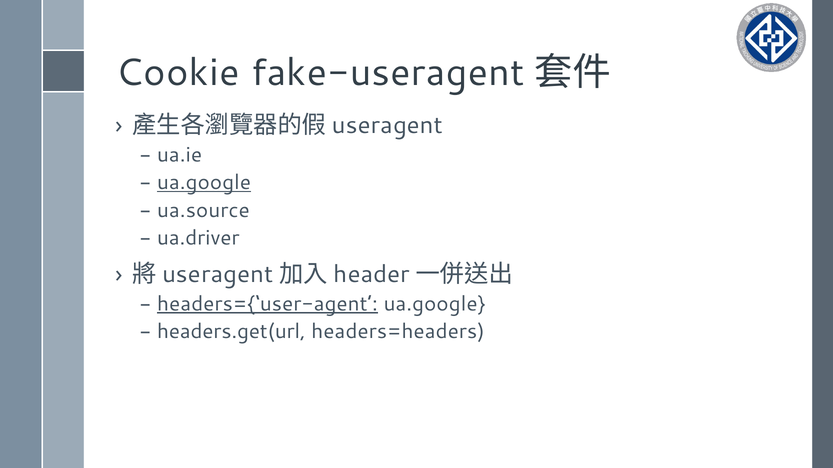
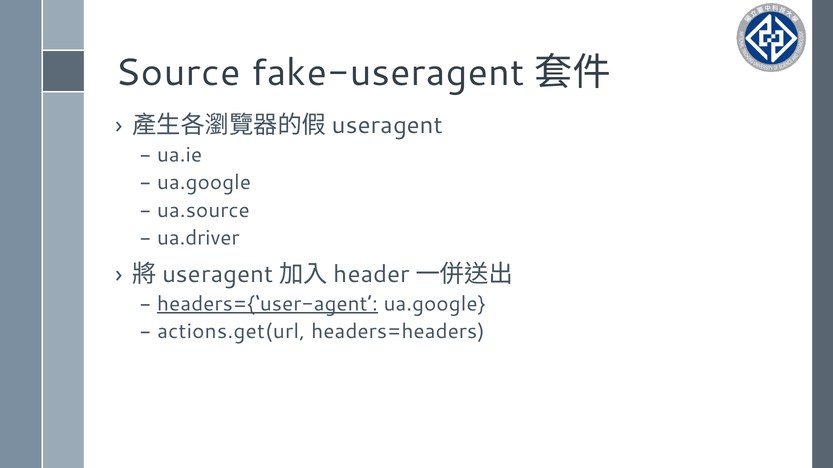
Cookie: Cookie -> Source (178, 73)
ua.google underline: present -> none (204, 183)
headers.get(url: headers.get(url -> actions.get(url (231, 332)
